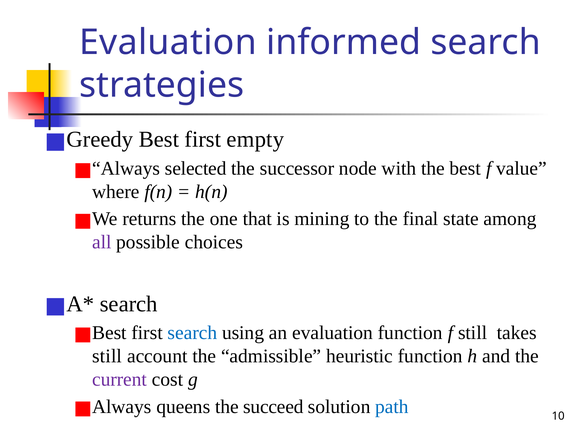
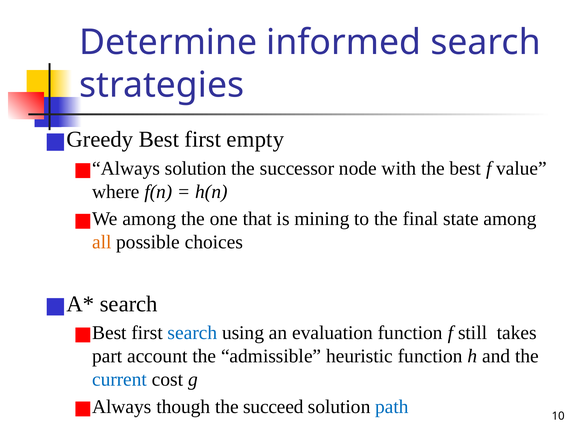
Evaluation: Evaluation -> Determine (168, 42)
selected: selected -> solution (196, 169)
returns: returns -> among (149, 219)
all colour: purple -> orange (102, 242)
still: still -> part (107, 356)
current colour: purple -> blue (120, 380)
queens: queens -> though (183, 407)
